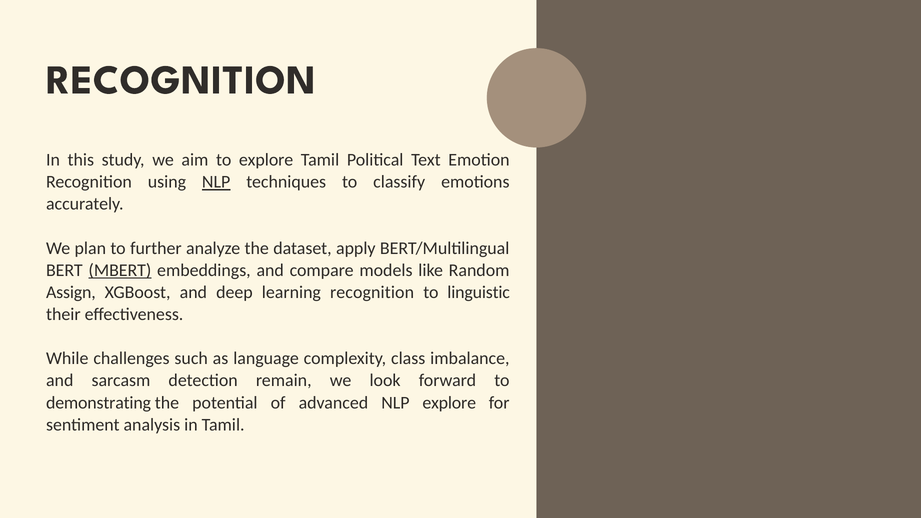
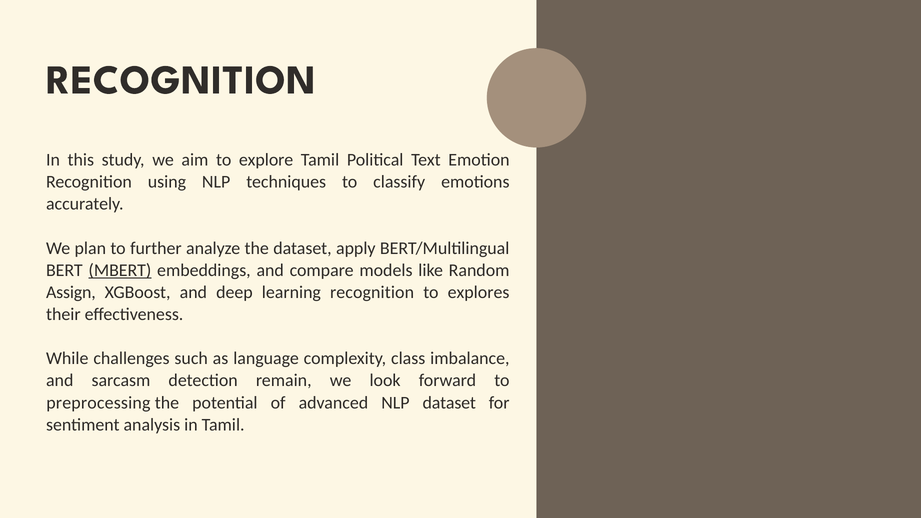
NLP underline: present -> none (216, 182)
linguistic: linguistic -> explores (479, 292)
demonstrating: demonstrating -> preprocessing (98, 403)
NLP explore: explore -> dataset (449, 403)
